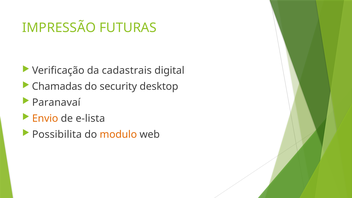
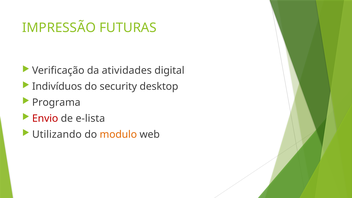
cadastrais: cadastrais -> atividades (127, 71)
Chamadas: Chamadas -> Indivíduos (57, 87)
Paranavaí: Paranavaí -> Programa (56, 102)
Envio colour: orange -> red (45, 118)
Possibilita: Possibilita -> Utilizando (57, 134)
